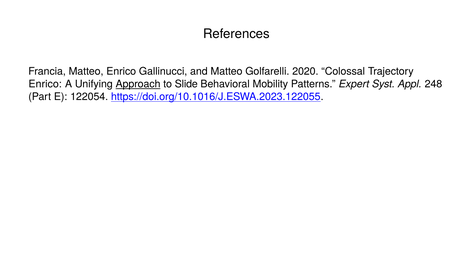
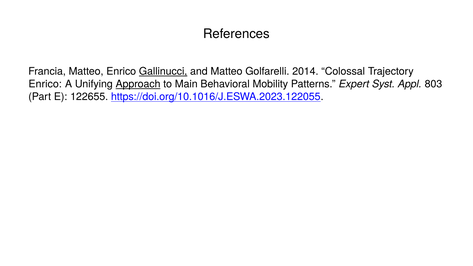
Gallinucci underline: none -> present (163, 71)
2020: 2020 -> 2014 (305, 71)
Slide: Slide -> Main (186, 84)
248: 248 -> 803 (433, 84)
122054: 122054 -> 122655 (89, 97)
